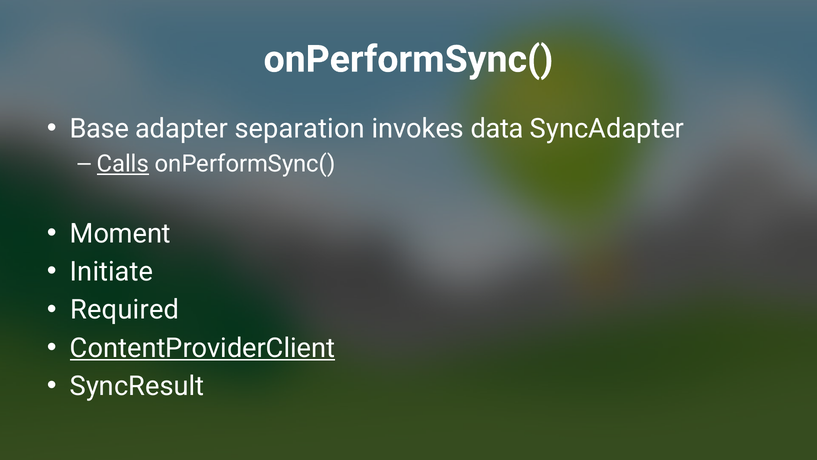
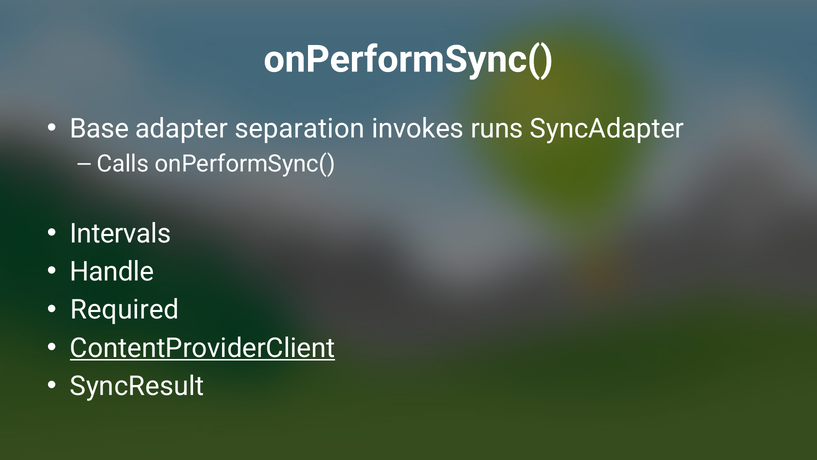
data: data -> runs (497, 129)
Calls underline: present -> none (123, 164)
Moment: Moment -> Intervals (120, 233)
Initiate: Initiate -> Handle (112, 272)
